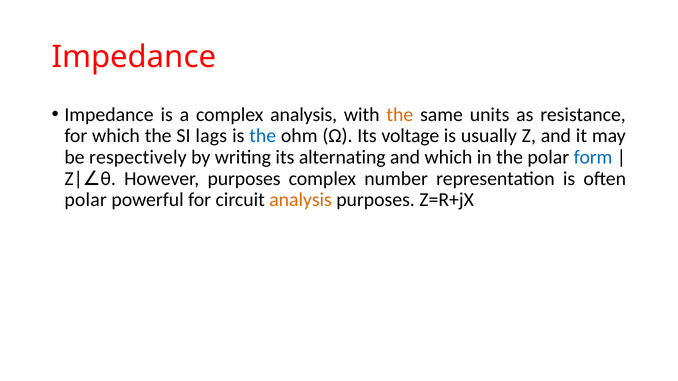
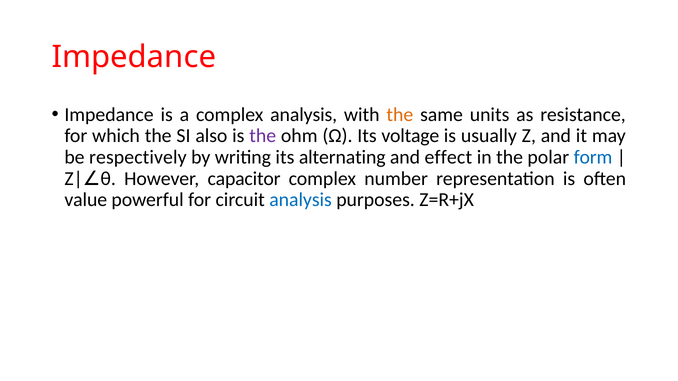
lags: lags -> also (211, 136)
the colour: blue -> purple (263, 136)
and which: which -> effect (448, 157)
However purposes: purposes -> capacitor (244, 179)
polar: polar -> value (86, 200)
analysis colour: orange -> blue (301, 200)
